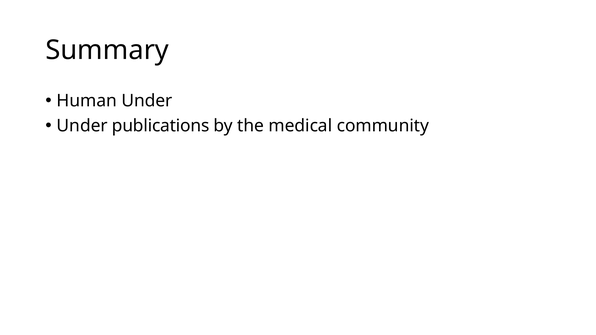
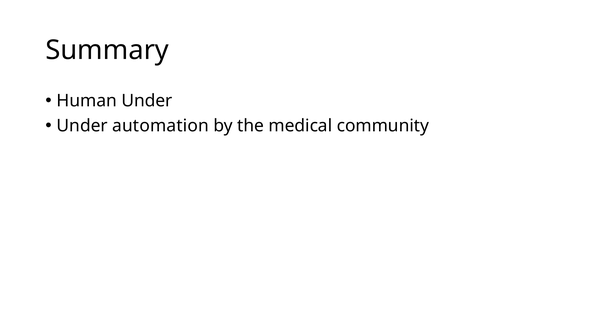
publications: publications -> automation (161, 126)
